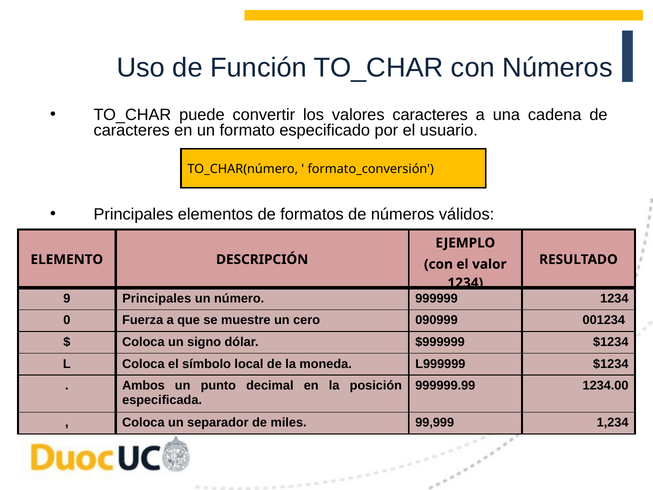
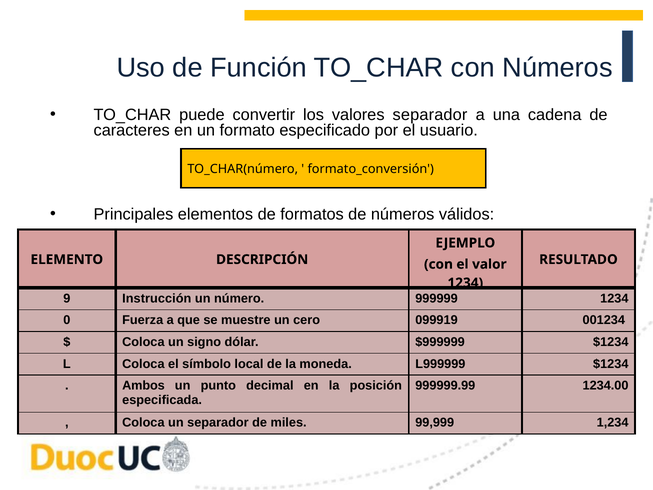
valores caracteres: caracteres -> separador (430, 115)
9 Principales: Principales -> Instrucción (157, 298)
090999: 090999 -> 099919 (436, 320)
